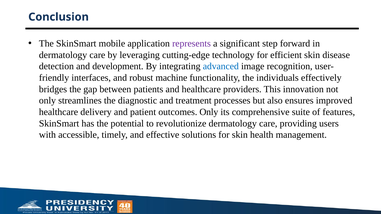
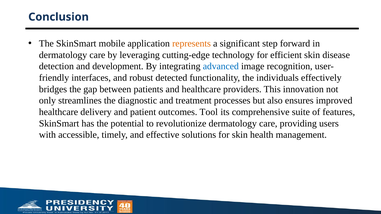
represents colour: purple -> orange (191, 44)
machine: machine -> detected (171, 78)
outcomes Only: Only -> Tool (209, 112)
